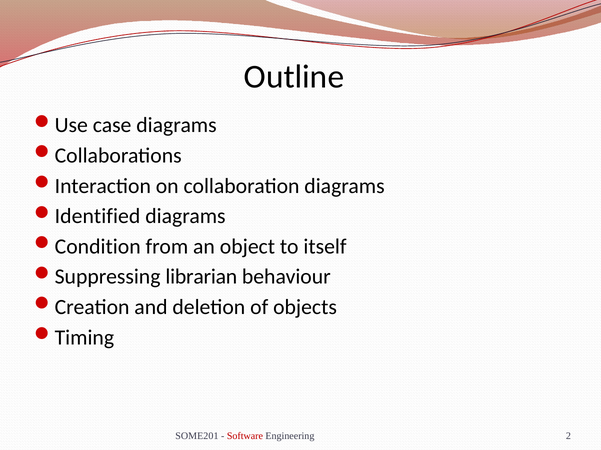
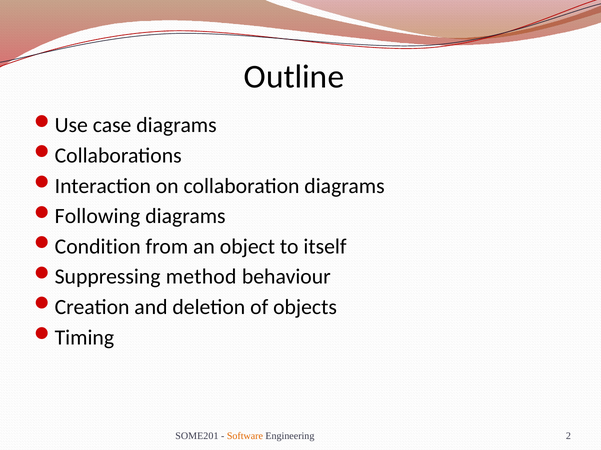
Identified: Identified -> Following (97, 217)
librarian: librarian -> method (201, 277)
Software colour: red -> orange (245, 436)
